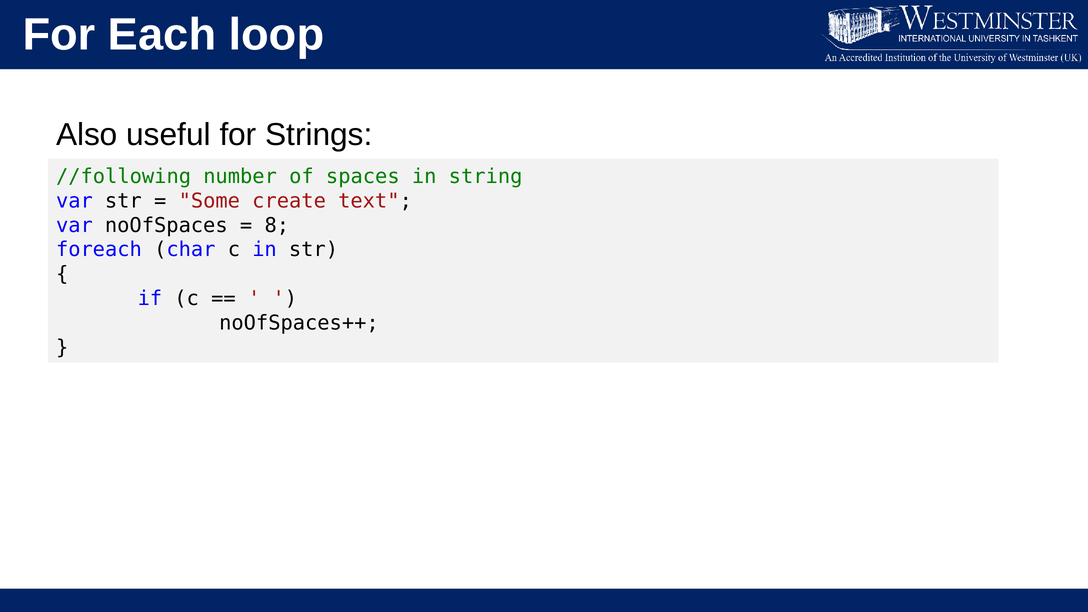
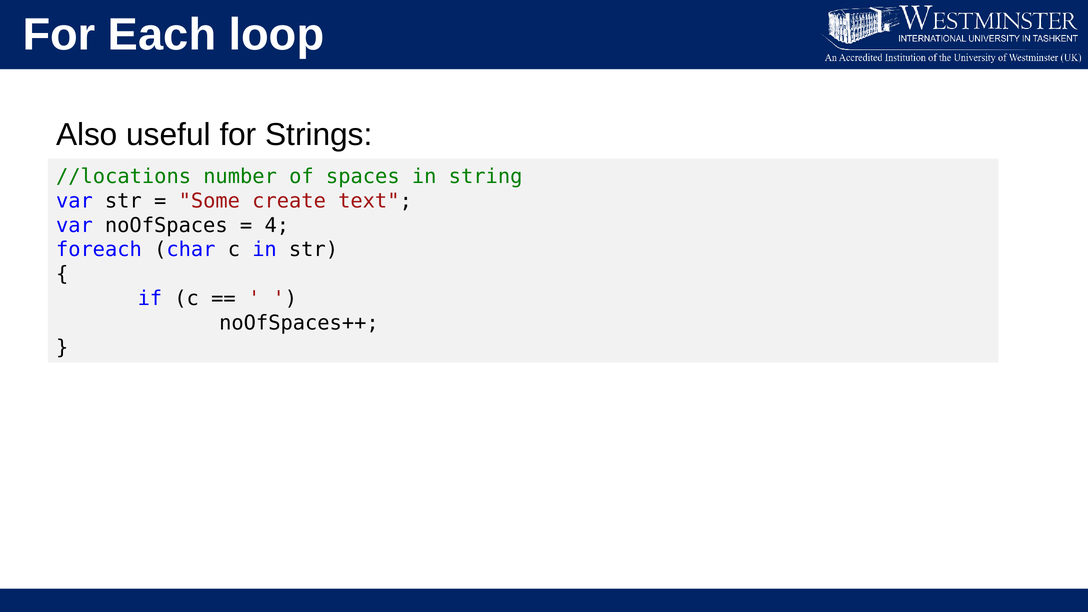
//following: //following -> //locations (124, 176)
8: 8 -> 4 (277, 225)
